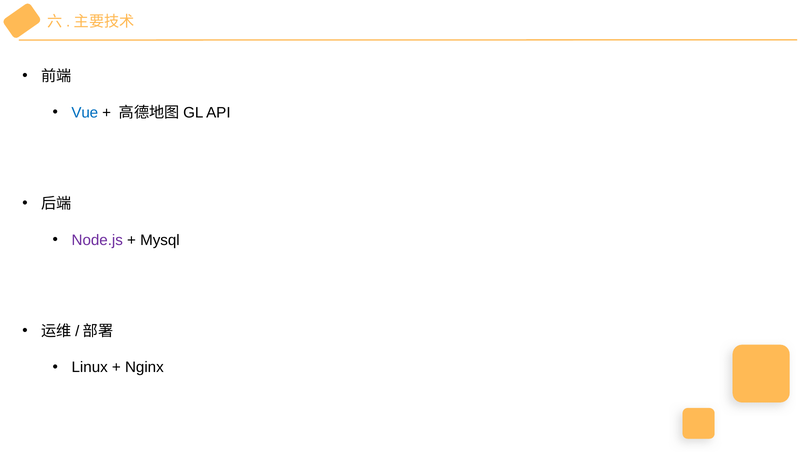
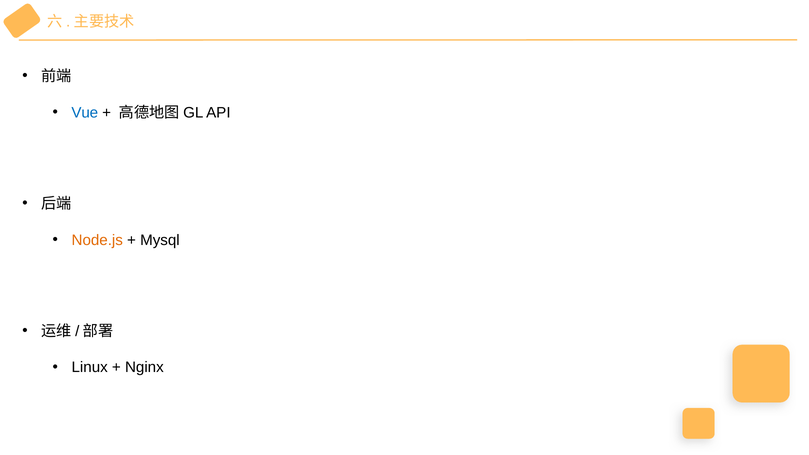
Node.js colour: purple -> orange (97, 240)
